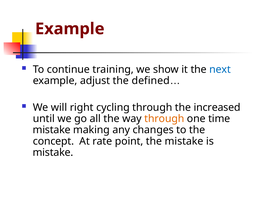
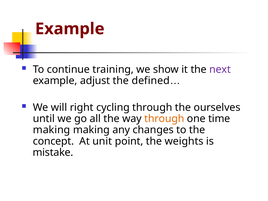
next colour: blue -> purple (220, 69)
increased: increased -> ourselves (217, 107)
mistake: mistake -> making (52, 130)
rate: rate -> unit (102, 141)
the mistake: mistake -> weights (184, 141)
